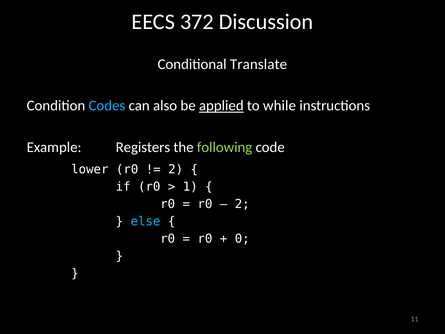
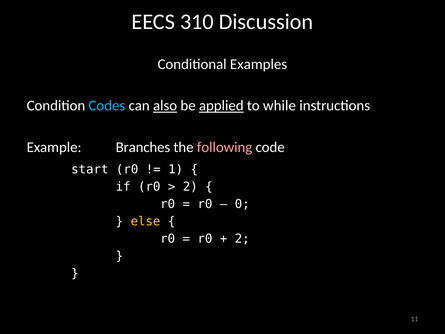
372: 372 -> 310 (197, 22)
Translate: Translate -> Examples (259, 64)
also underline: none -> present (165, 106)
Registers: Registers -> Branches (143, 147)
following colour: light green -> pink (225, 147)
lower: lower -> start (90, 169)
2: 2 -> 1 (176, 169)
1: 1 -> 2 (190, 186)
2: 2 -> 0 (242, 204)
else colour: light blue -> yellow (146, 221)
0: 0 -> 2 (242, 238)
